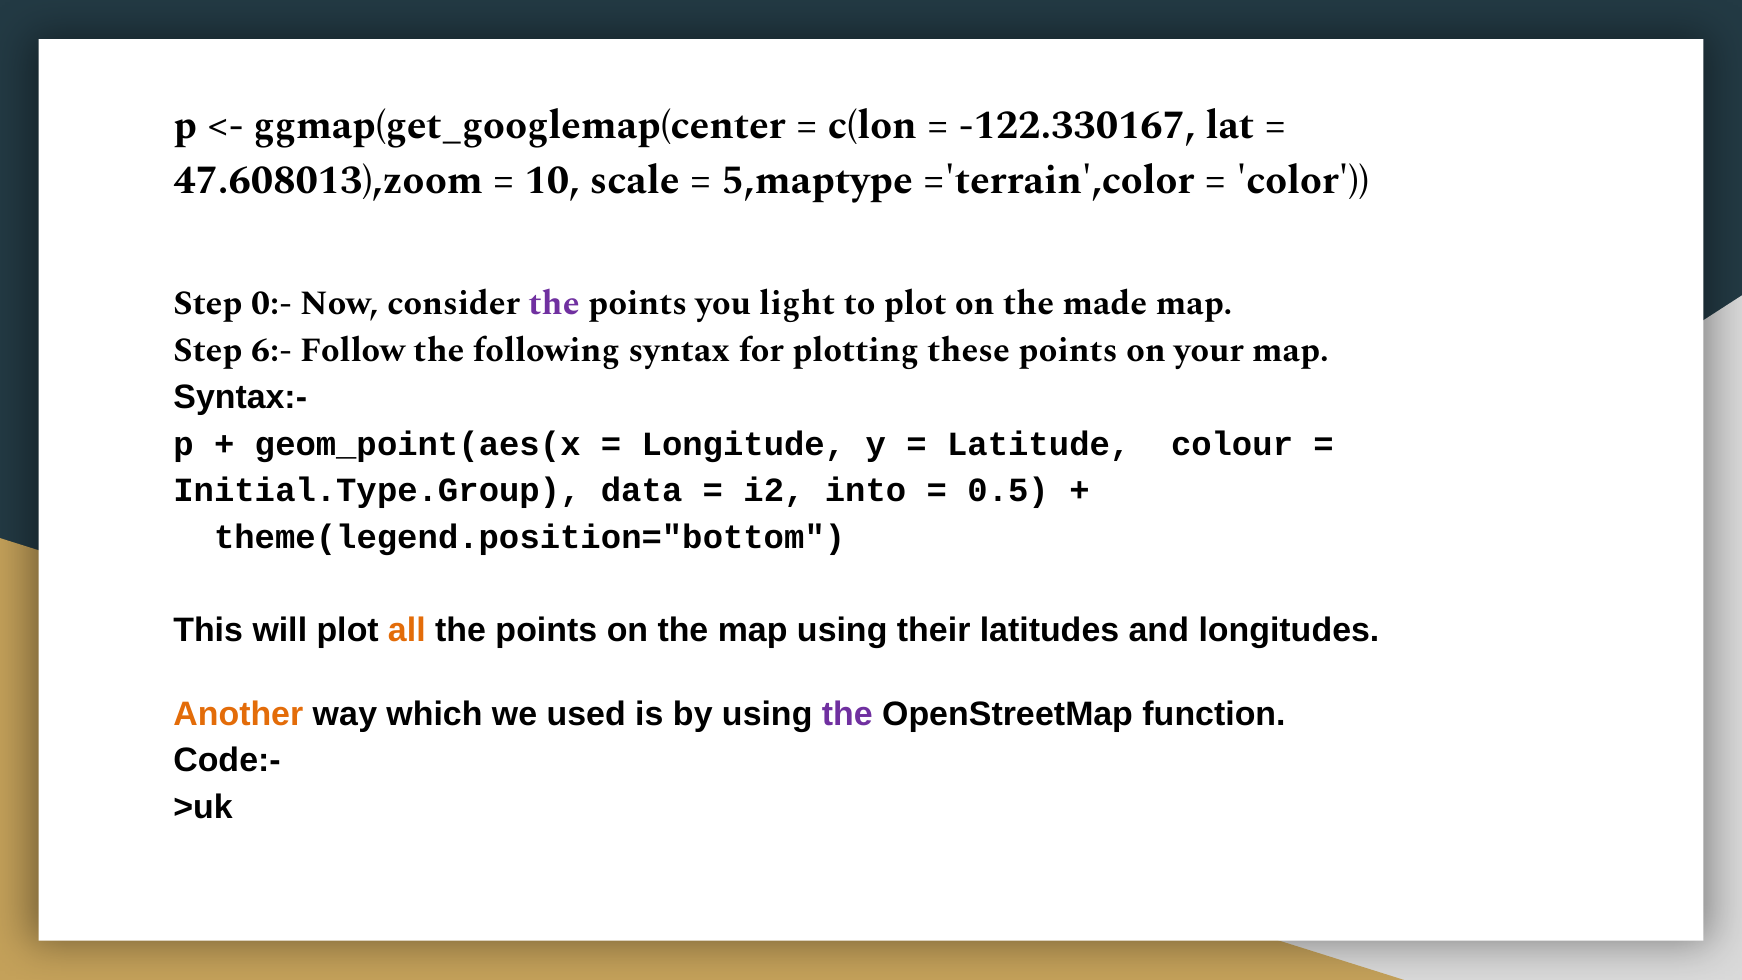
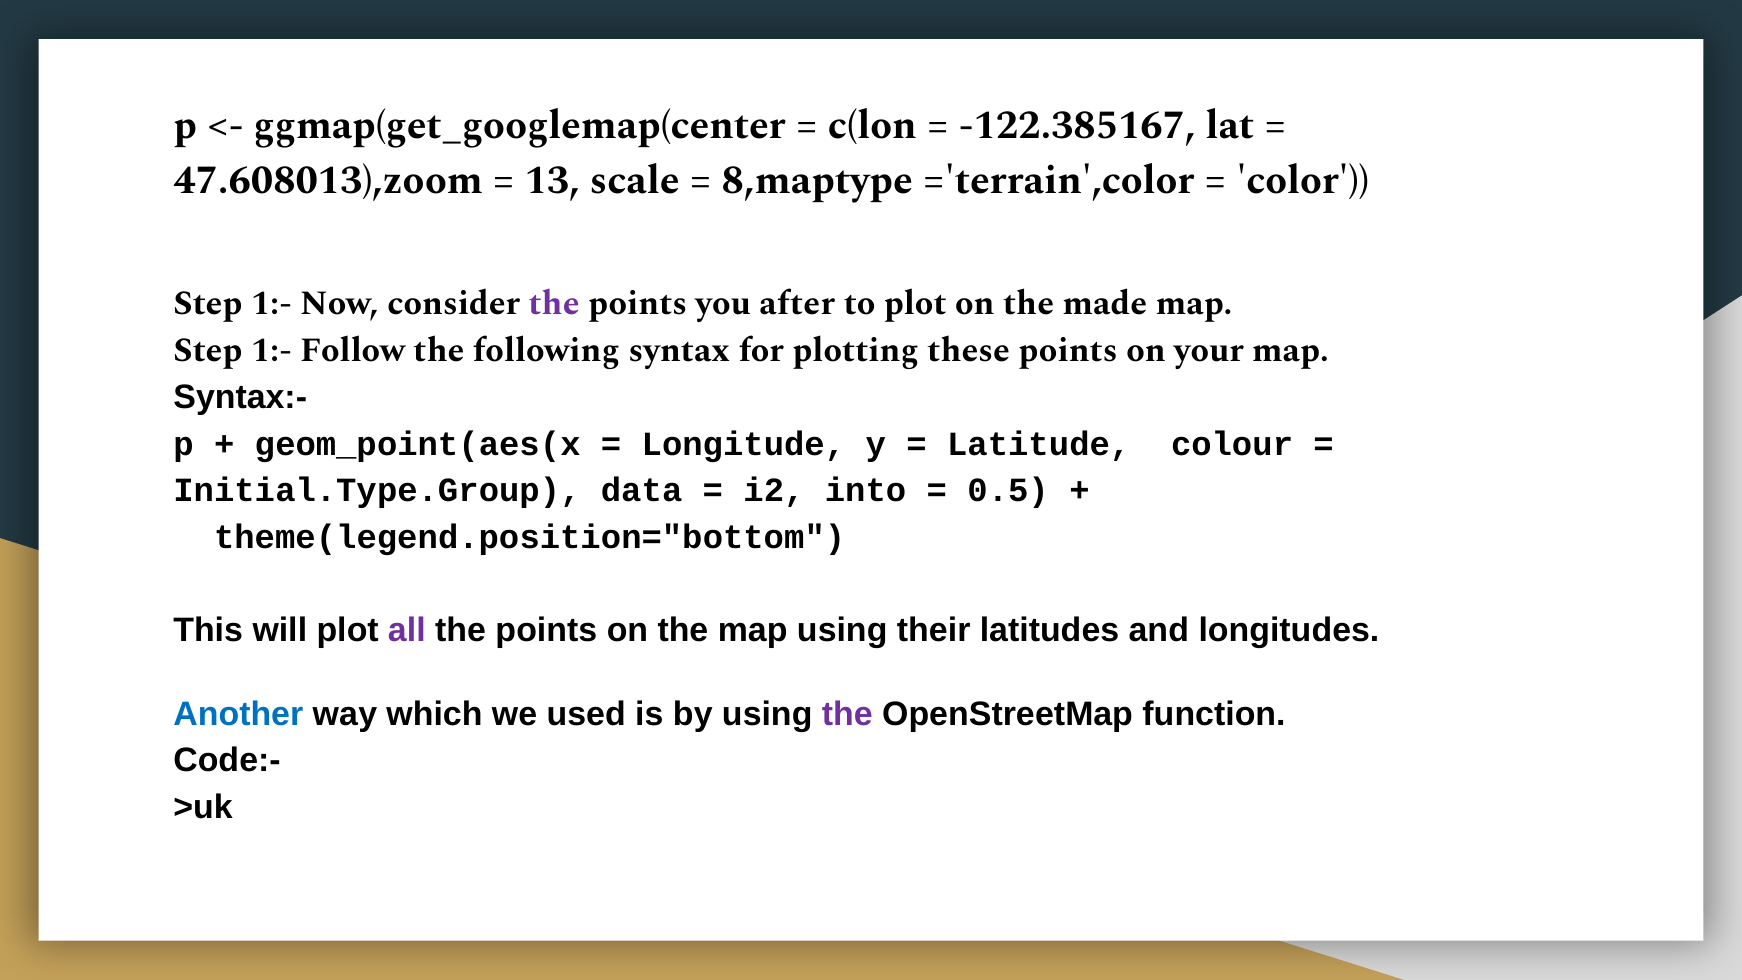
-122.330167: -122.330167 -> -122.385167 (1077, 125)
10: 10 -> 13 (552, 180)
5,maptype: 5,maptype -> 8,maptype (817, 180)
0:-: 0:- -> 1:- (271, 304)
light: light -> after (797, 304)
6:-: 6:- -> 1:- (271, 350)
all colour: orange -> purple (407, 631)
Another colour: orange -> blue (238, 714)
